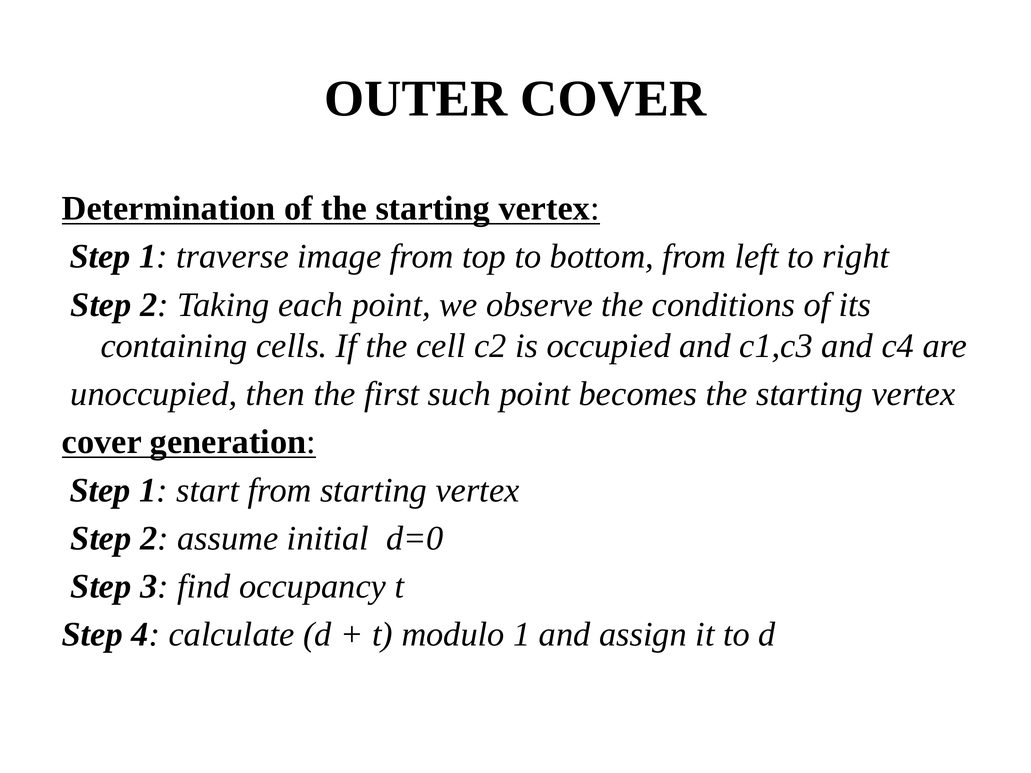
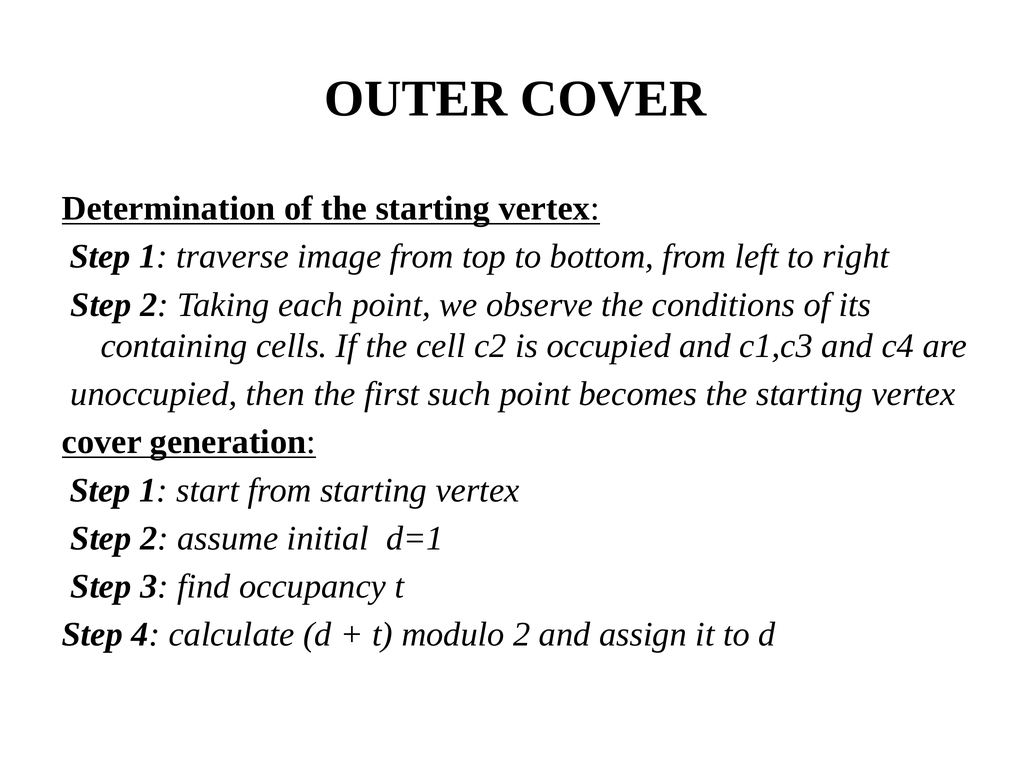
d=0: d=0 -> d=1 (415, 538)
modulo 1: 1 -> 2 (522, 635)
